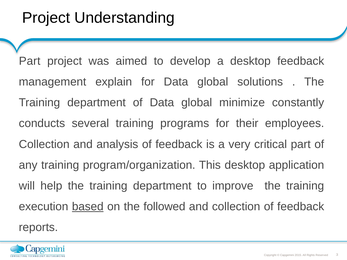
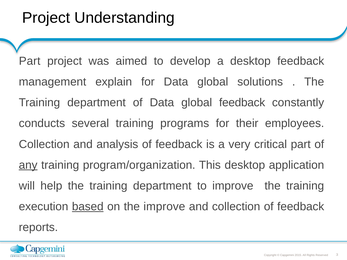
global minimize: minimize -> feedback (242, 103)
any underline: none -> present (28, 165)
the followed: followed -> improve (164, 207)
